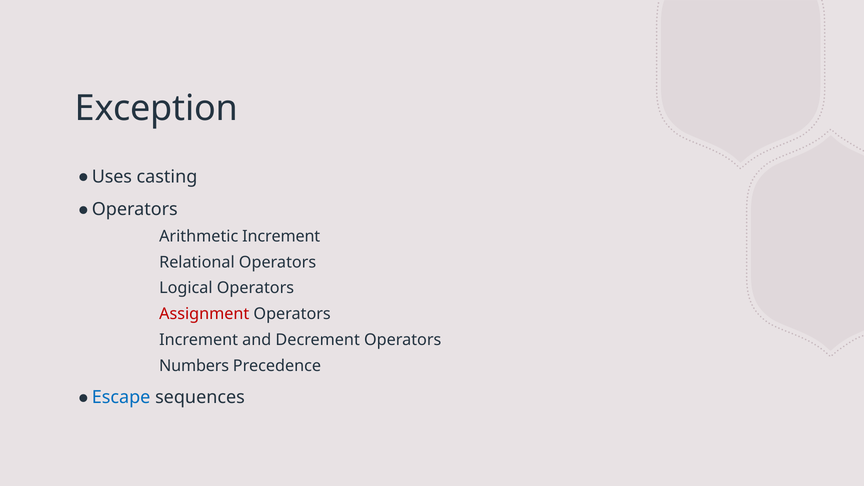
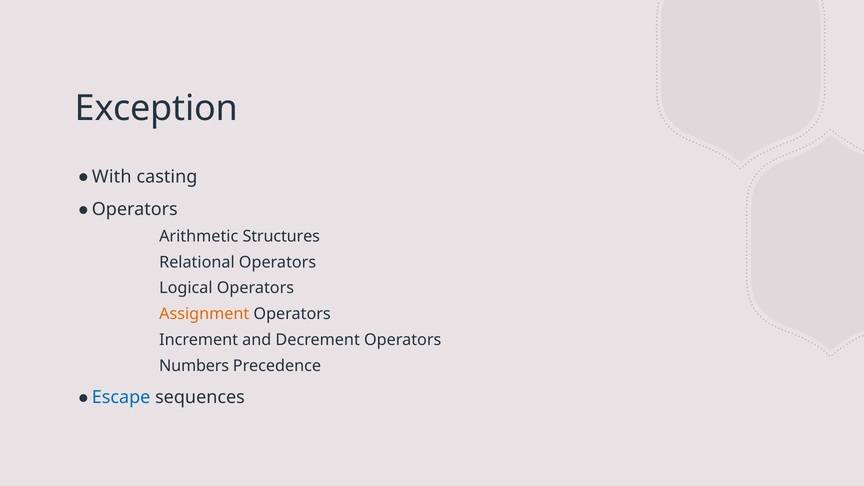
Uses: Uses -> With (112, 177)
Arithmetic Increment: Increment -> Structures (281, 236)
Assignment colour: red -> orange (204, 314)
